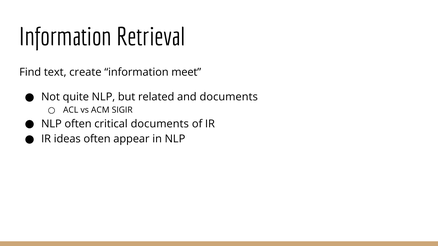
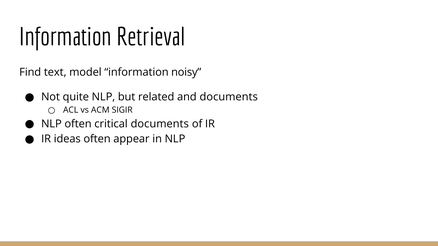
create: create -> model (85, 72)
meet: meet -> noisy (186, 72)
